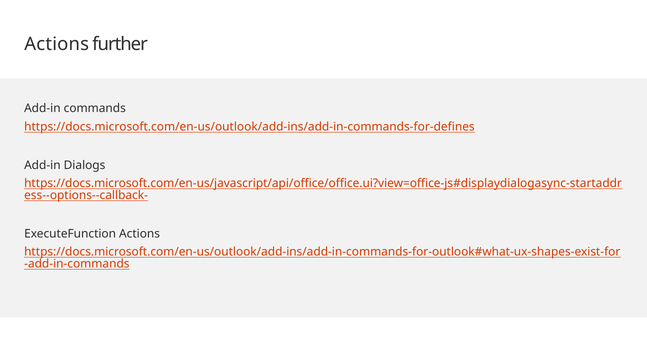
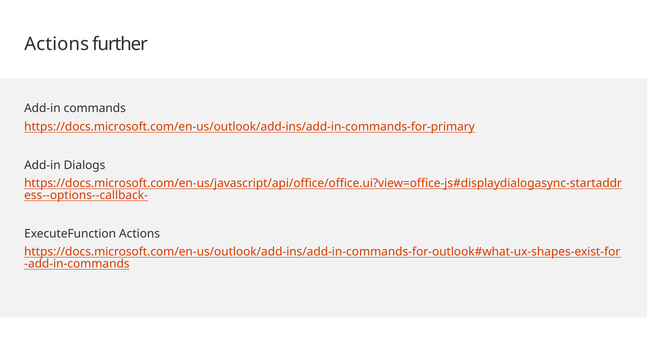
https://docs.microsoft.com/en-us/outlook/add-ins/add-in-commands-for-defines: https://docs.microsoft.com/en-us/outlook/add-ins/add-in-commands-for-defines -> https://docs.microsoft.com/en-us/outlook/add-ins/add-in-commands-for-primary (249, 127)
